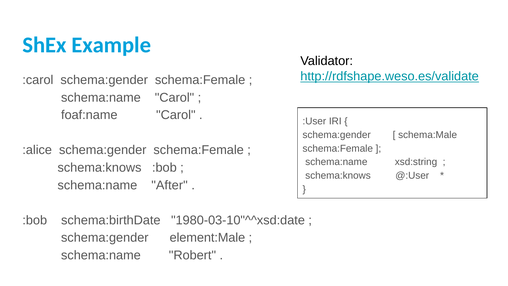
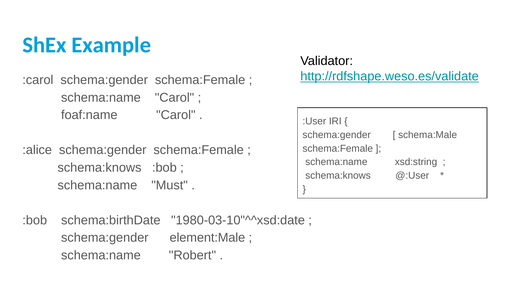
After: After -> Must (170, 185)
